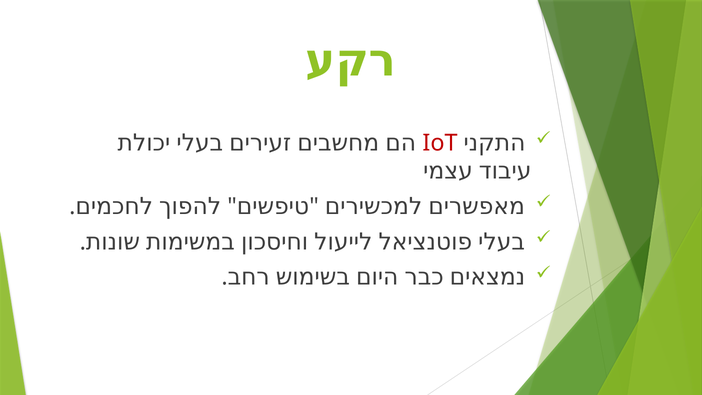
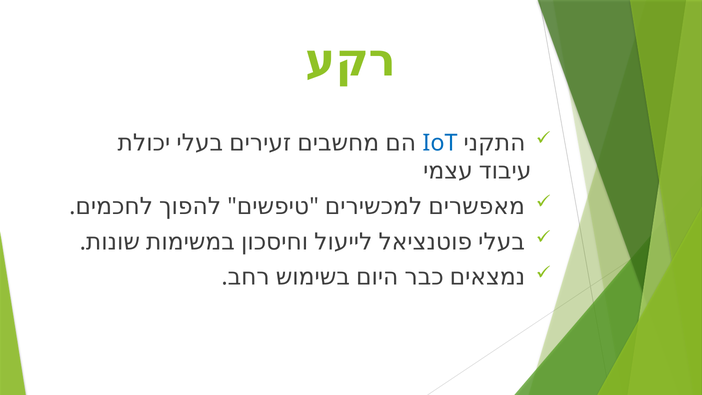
IoT colour: red -> blue (440, 143)
